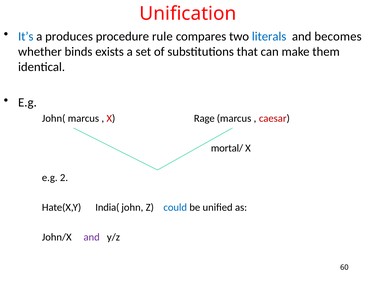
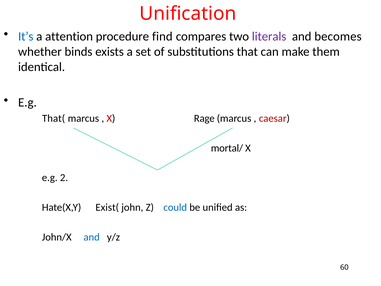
produces: produces -> attention (69, 36)
rule: rule -> find (162, 36)
literals colour: blue -> purple (269, 36)
John(: John( -> That( (54, 118)
India(: India( -> Exist( (107, 207)
and colour: purple -> blue (92, 237)
